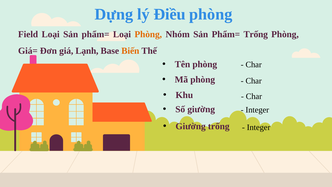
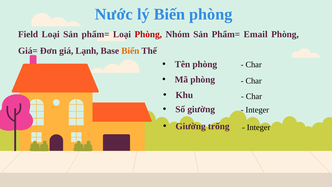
Dựng: Dựng -> Nước (114, 14)
lý Điều: Điều -> Biến (170, 14)
Phòng colour: orange -> red (148, 34)
Phẩm= Trống: Trống -> Email (256, 34)
